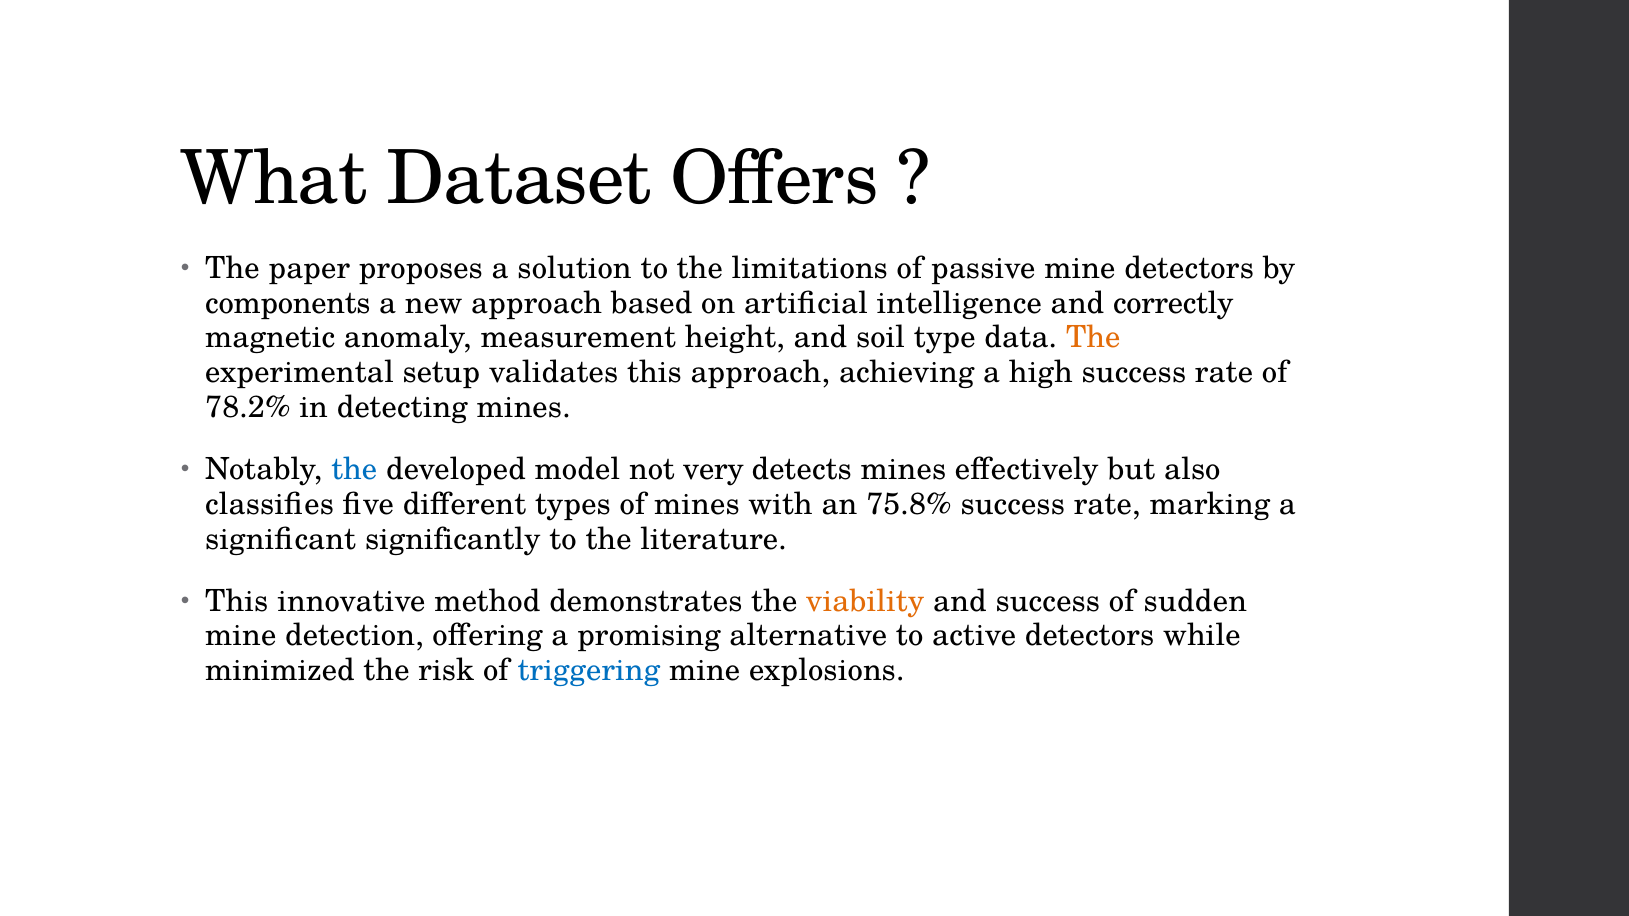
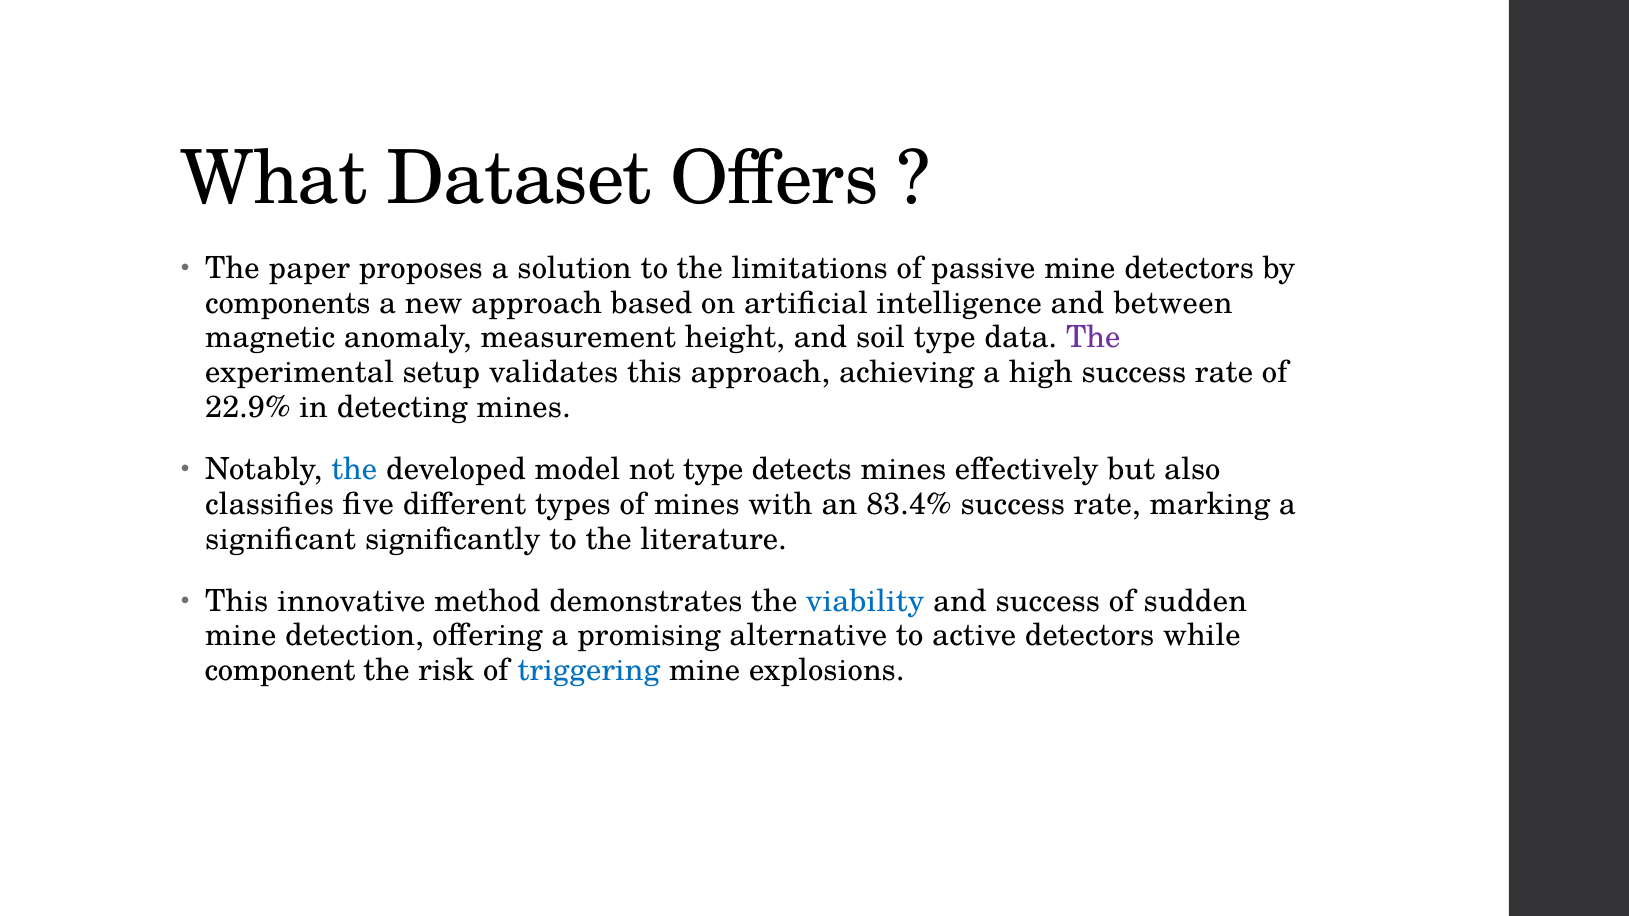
correctly: correctly -> between (1173, 303)
The colour: orange -> purple (1093, 338)
78.2%: 78.2% -> 22.9% (248, 408)
not very: very -> type (713, 470)
75.8%: 75.8% -> 83.4% (909, 504)
viability colour: orange -> blue (865, 601)
minimized: minimized -> component (280, 671)
